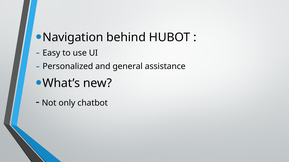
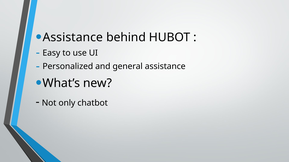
Navigation: Navigation -> Assistance (73, 38)
